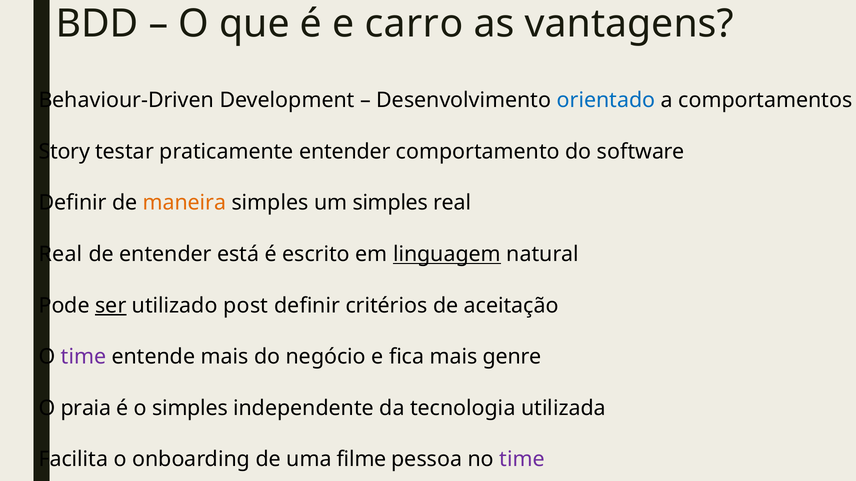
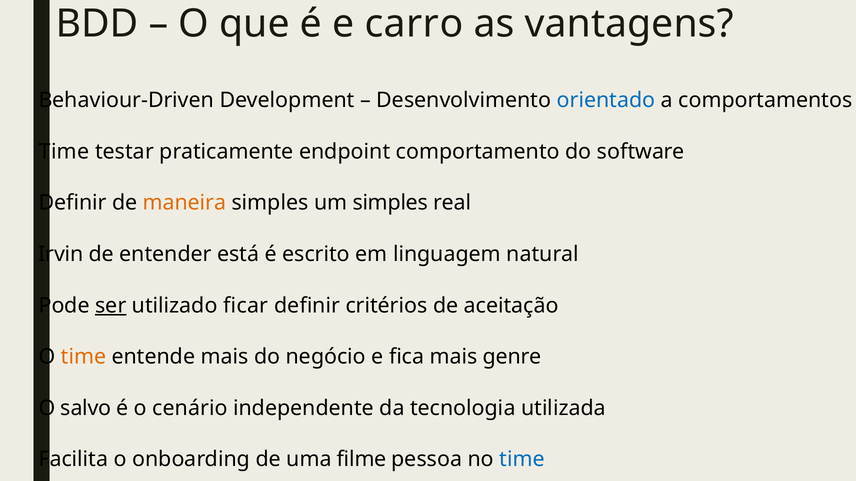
Story: Story -> Time (64, 152)
praticamente entender: entender -> endpoint (345, 152)
Real: Real -> Irvin (61, 254)
linguagem underline: present -> none (447, 254)
post: post -> ficar (246, 306)
time colour: purple -> orange (83, 357)
praia: praia -> salvo (86, 409)
o simples: simples -> cenário (190, 409)
time colour: purple -> blue (522, 460)
